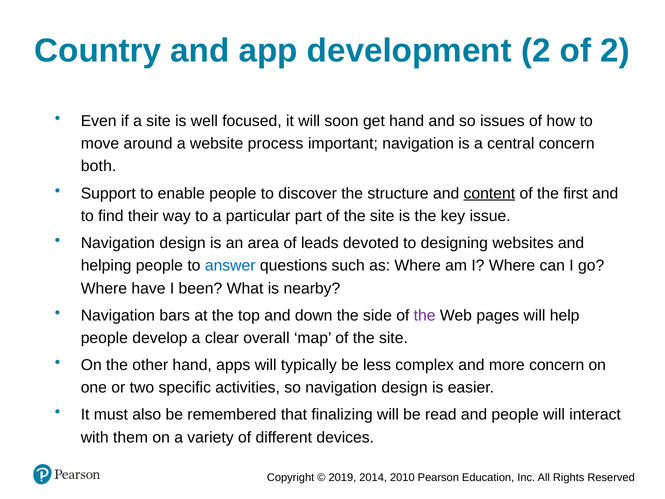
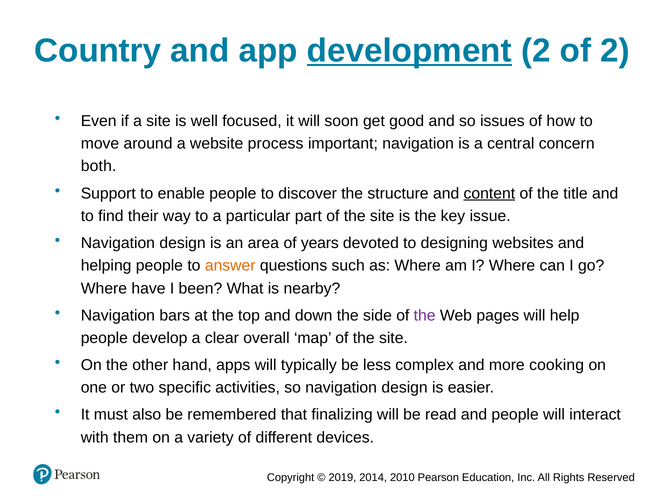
development underline: none -> present (409, 51)
get hand: hand -> good (407, 121)
first: first -> title (575, 193)
leads: leads -> years (320, 243)
answer colour: blue -> orange (230, 266)
more concern: concern -> cooking (557, 365)
